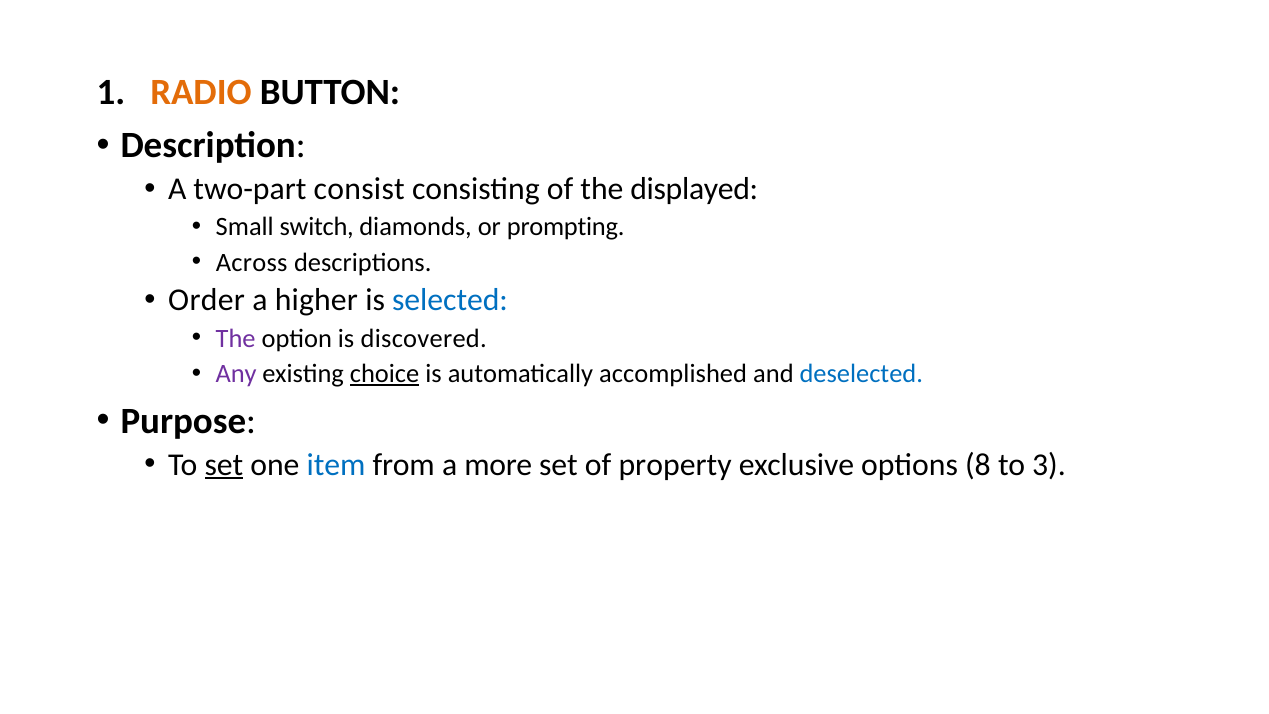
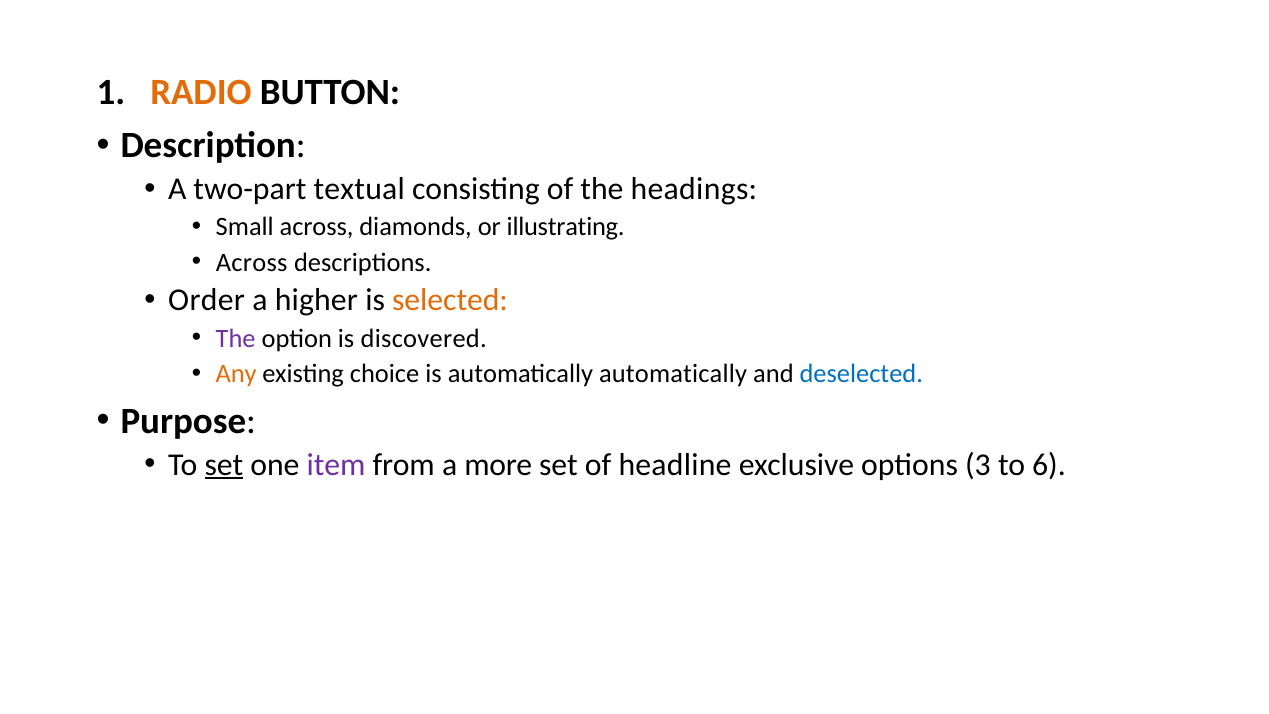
consist: consist -> textual (359, 189)
displayed: displayed -> headings (694, 189)
Small switch: switch -> across (317, 227)
prompting: prompting -> illustrating (566, 227)
selected colour: blue -> orange (450, 300)
Any colour: purple -> orange (236, 373)
choice underline: present -> none (385, 373)
automatically accomplished: accomplished -> automatically (673, 373)
item colour: blue -> purple (336, 465)
property: property -> headline (675, 465)
8: 8 -> 3 (978, 465)
3: 3 -> 6 (1049, 465)
